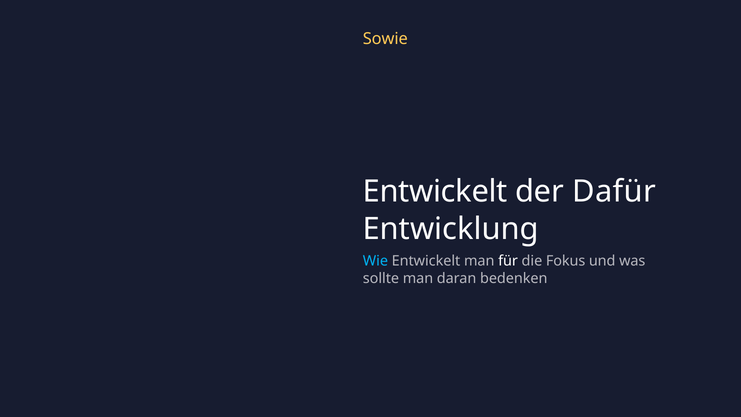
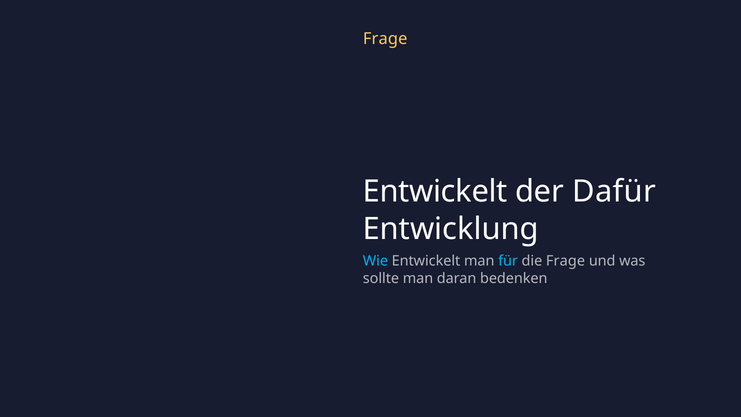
Sowie: Sowie -> Frage (385, 39)
für colour: white -> light blue (508, 261)
die Fokus: Fokus -> Frage (565, 261)
